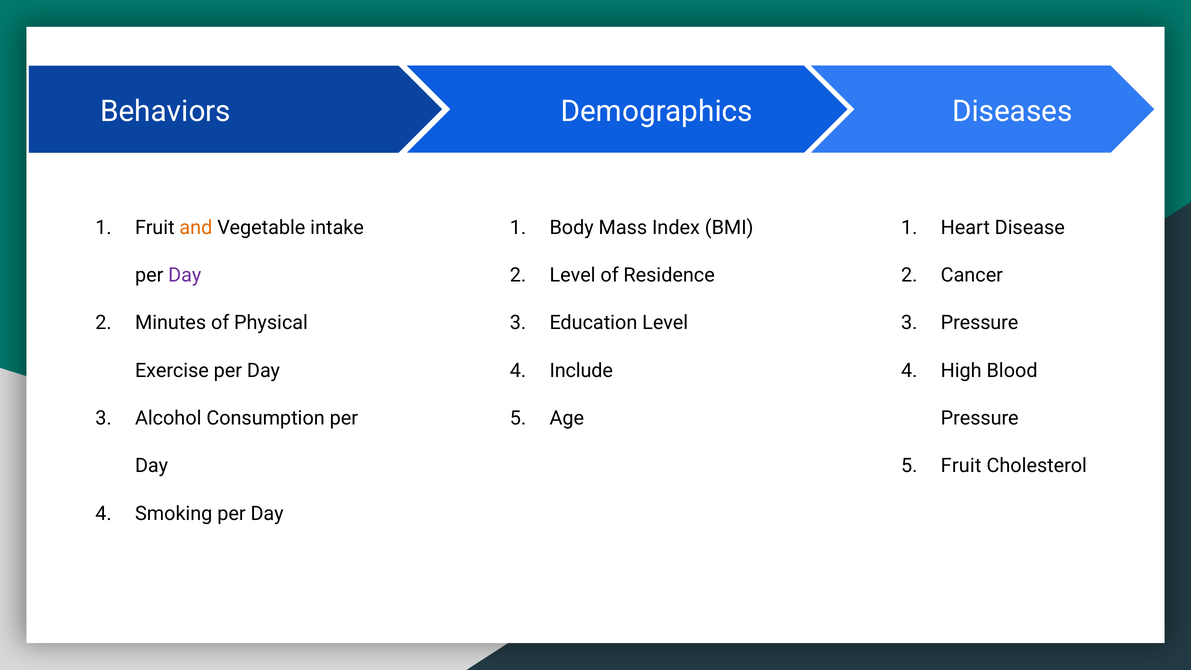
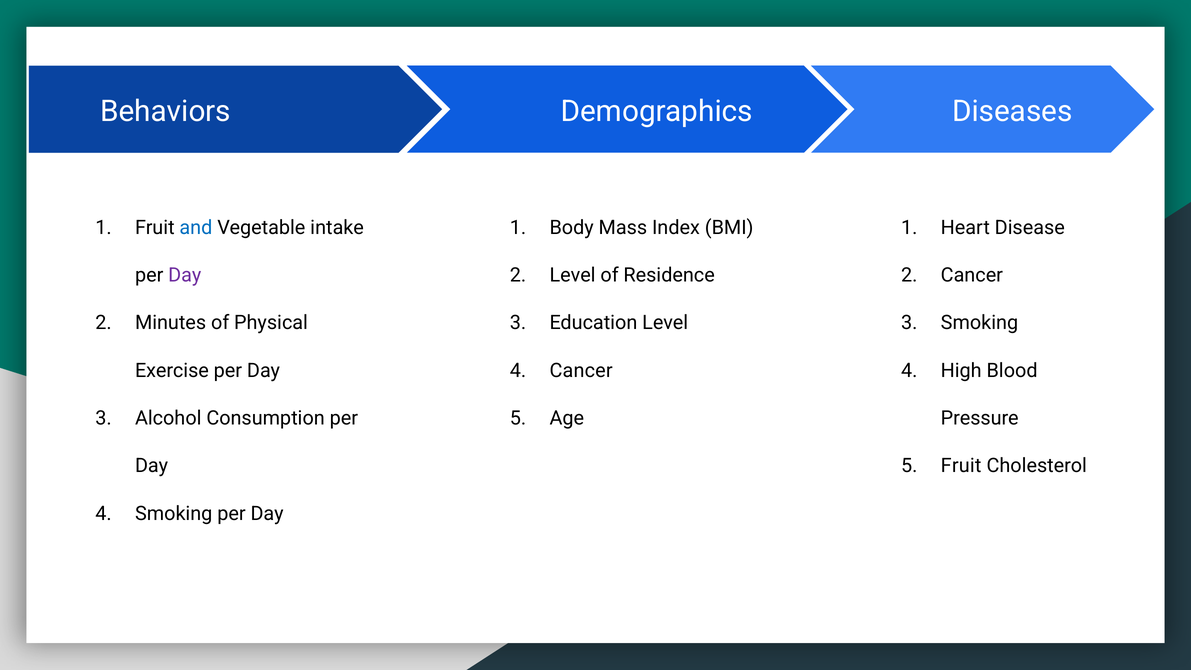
and colour: orange -> blue (196, 228)
Pressure: Pressure -> Smoking (979, 323)
Include: Include -> Cancer (581, 370)
